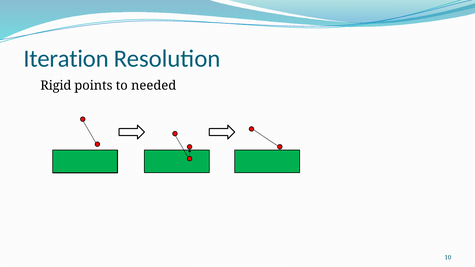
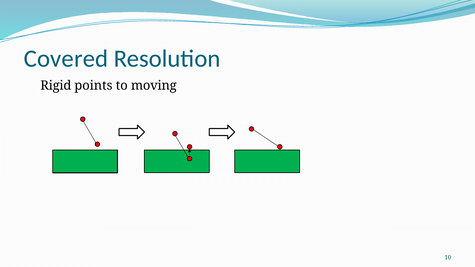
Iteration: Iteration -> Covered (66, 59)
needed: needed -> moving (154, 86)
